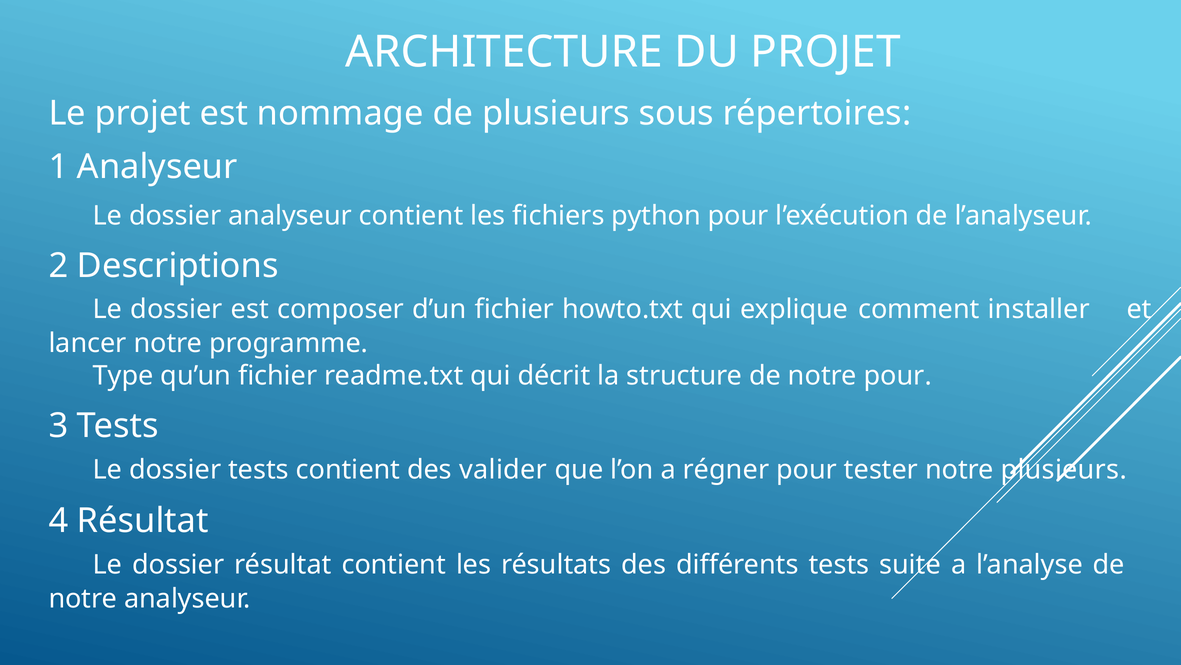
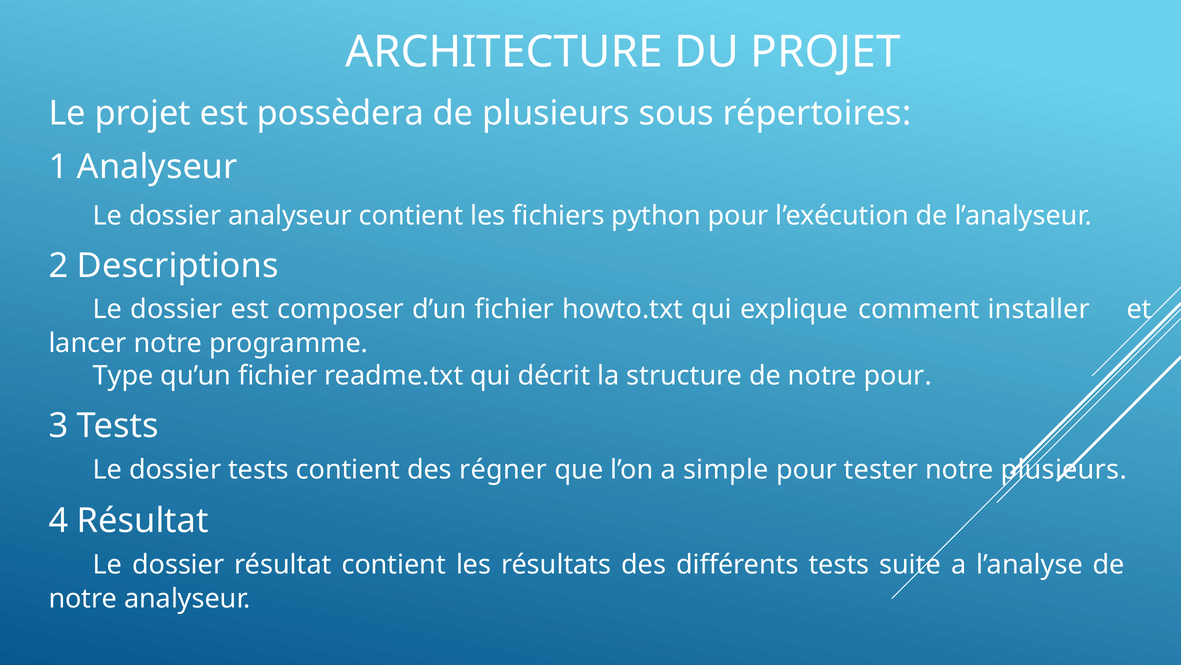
nommage: nommage -> possèdera (340, 113)
valider: valider -> régner (503, 469)
régner: régner -> simple (726, 469)
